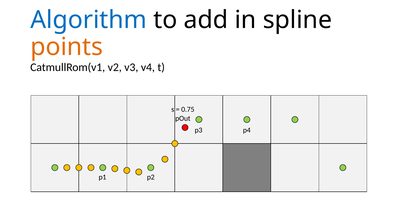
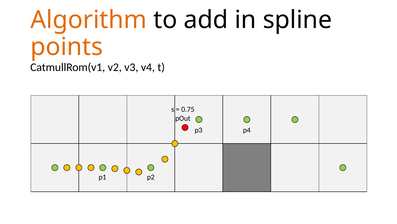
Algorithm colour: blue -> orange (89, 20)
